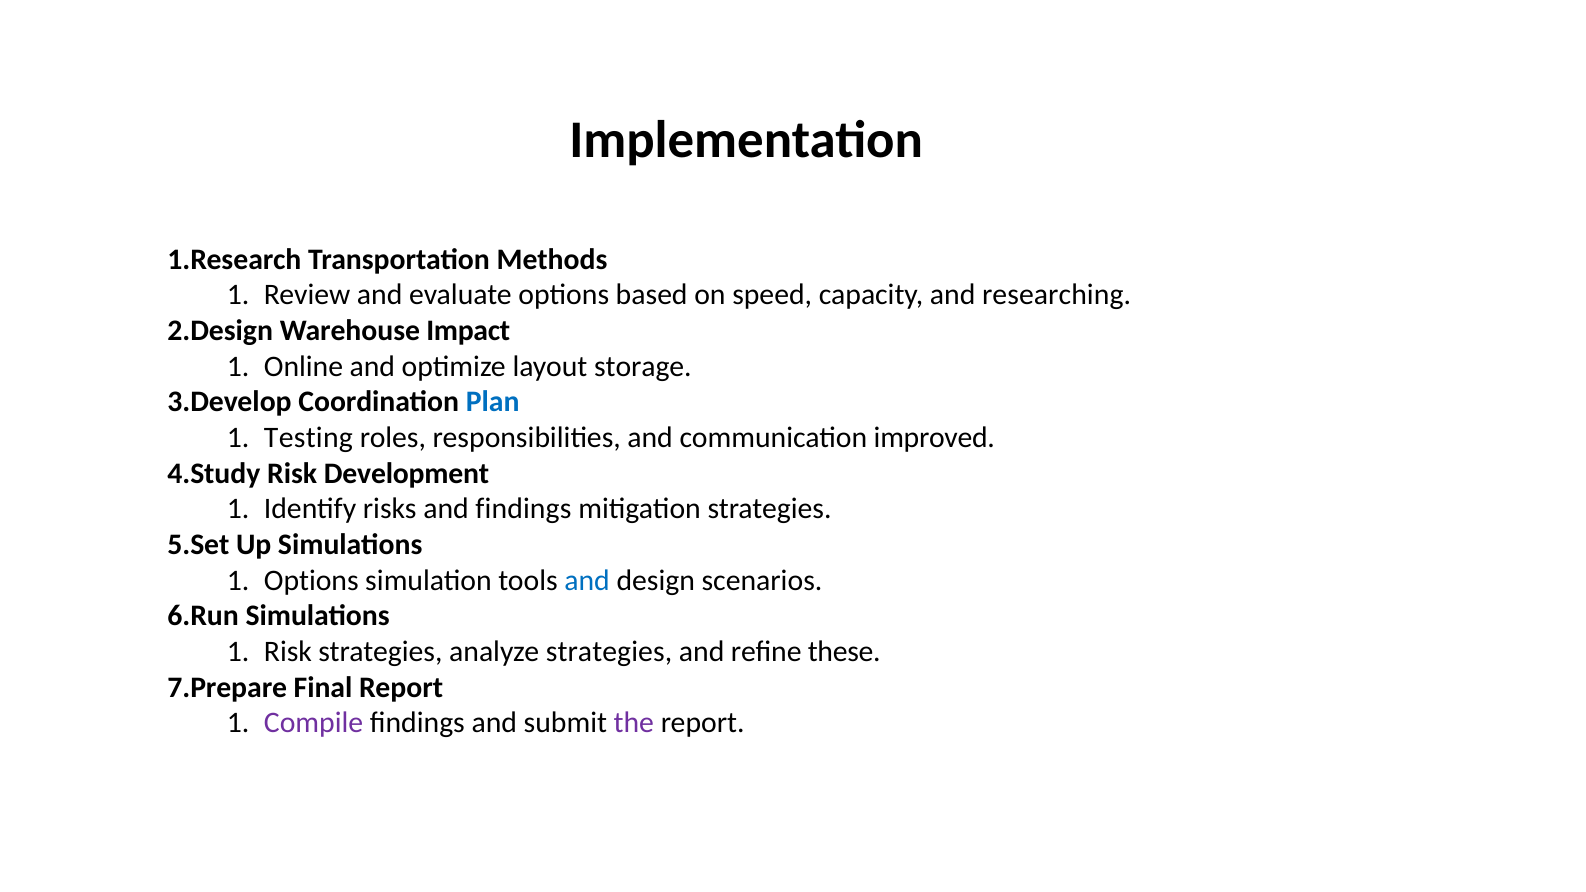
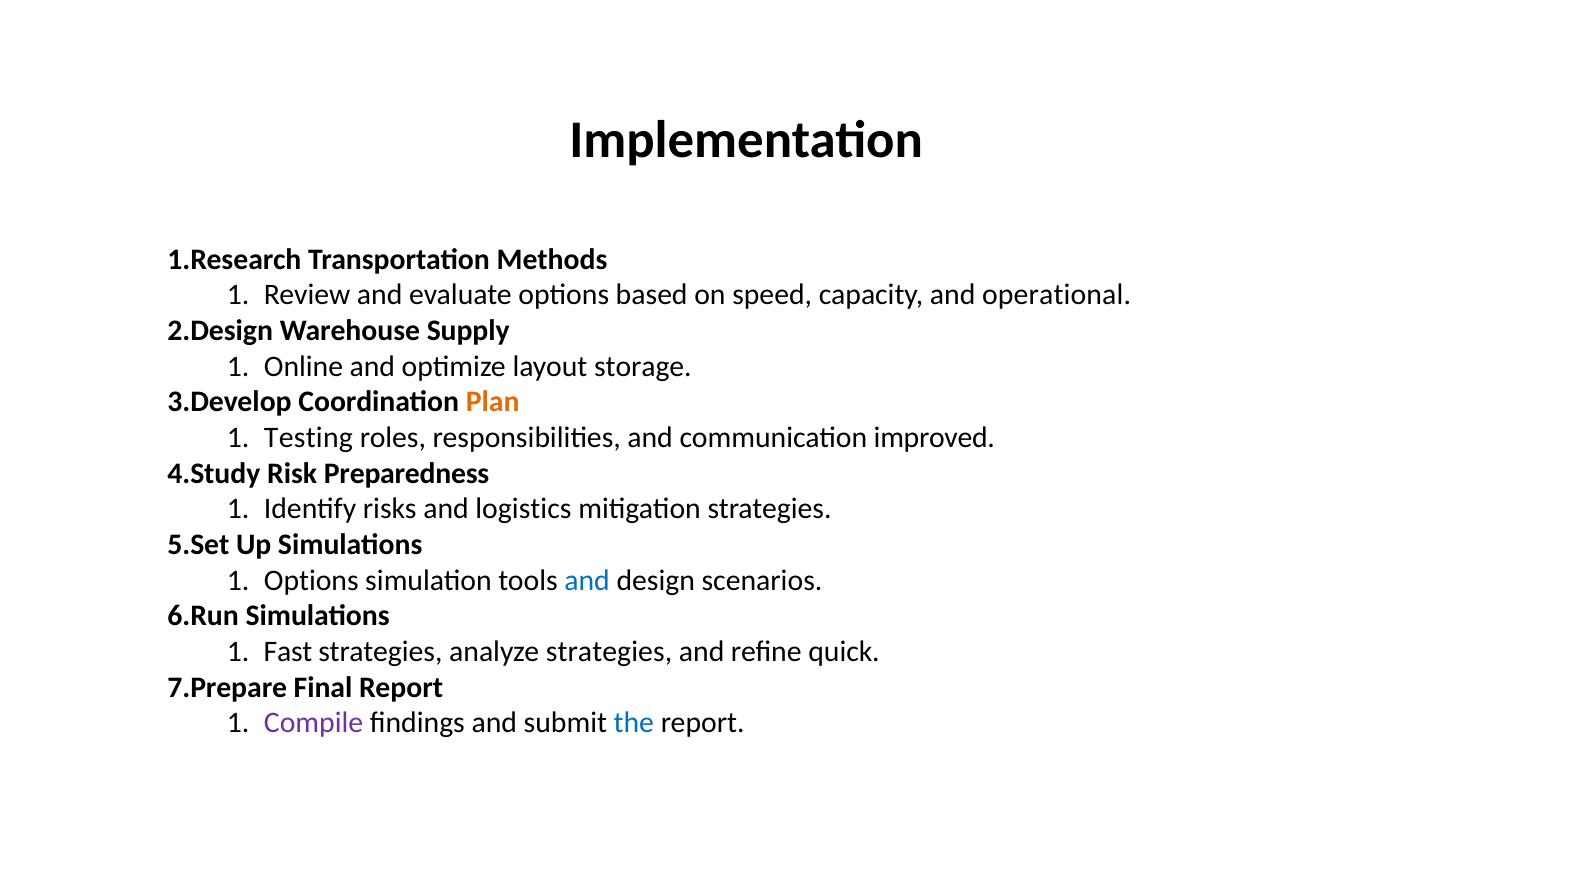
researching: researching -> operational (1057, 295)
Impact: Impact -> Supply (468, 331)
Plan colour: blue -> orange (493, 402)
Development: Development -> Preparedness (407, 473)
and findings: findings -> logistics (523, 509)
Risk: Risk -> Fast (288, 652)
these: these -> quick (844, 652)
the colour: purple -> blue (634, 723)
